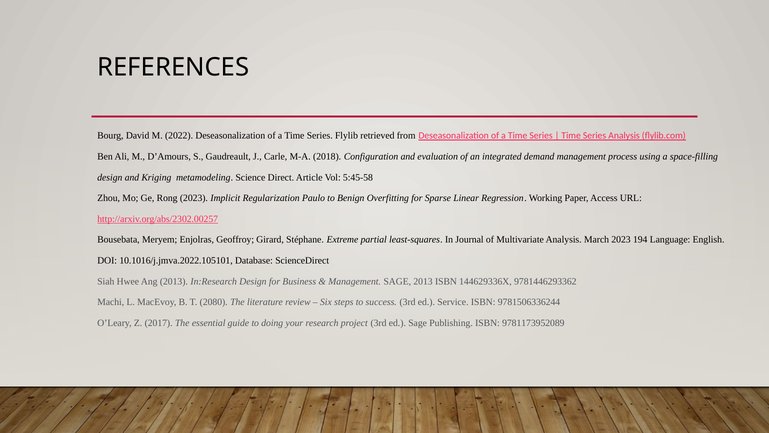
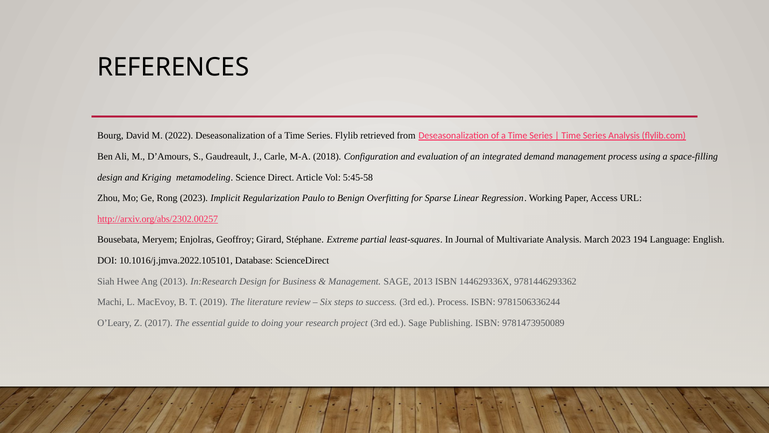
2080: 2080 -> 2019 (214, 302)
ed Service: Service -> Process (453, 302)
9781173952089: 9781173952089 -> 9781473950089 (533, 323)
